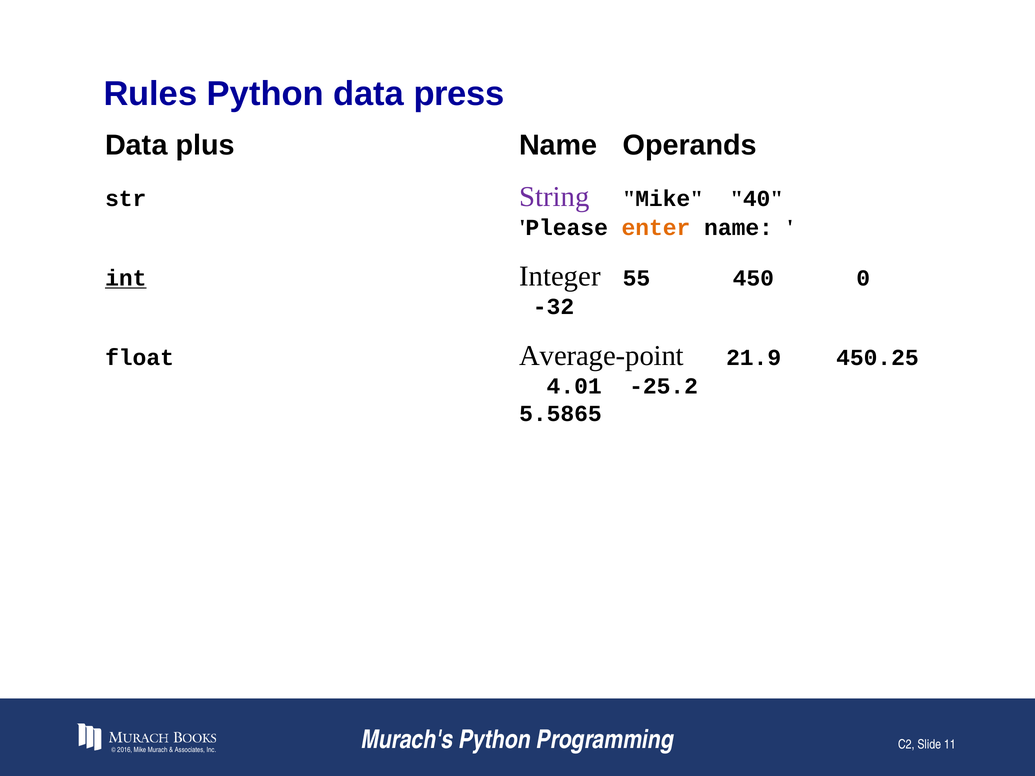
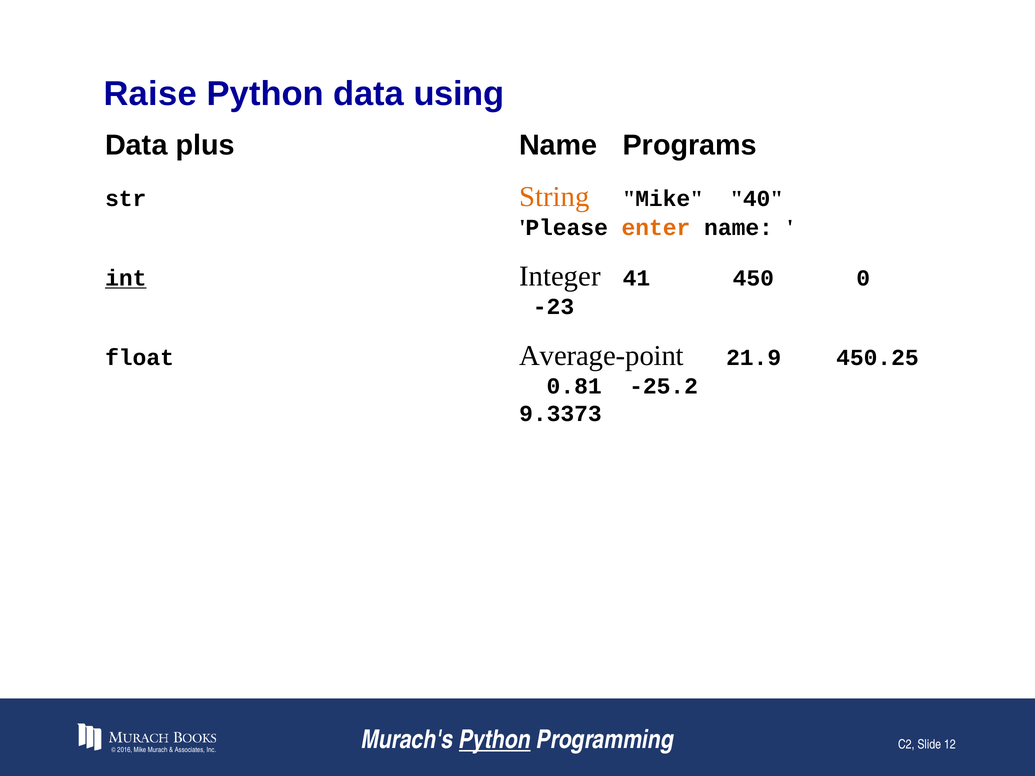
Rules: Rules -> Raise (150, 94)
press: press -> using (459, 94)
Operands: Operands -> Programs (690, 145)
String colour: purple -> orange (554, 197)
55: 55 -> 41 (636, 278)
-32: -32 -> -23 (554, 307)
4.01: 4.01 -> 0.81 (574, 386)
5.5865: 5.5865 -> 9.3373 (560, 414)
Python underline: none -> present (495, 740)
11: 11 -> 12 (950, 745)
